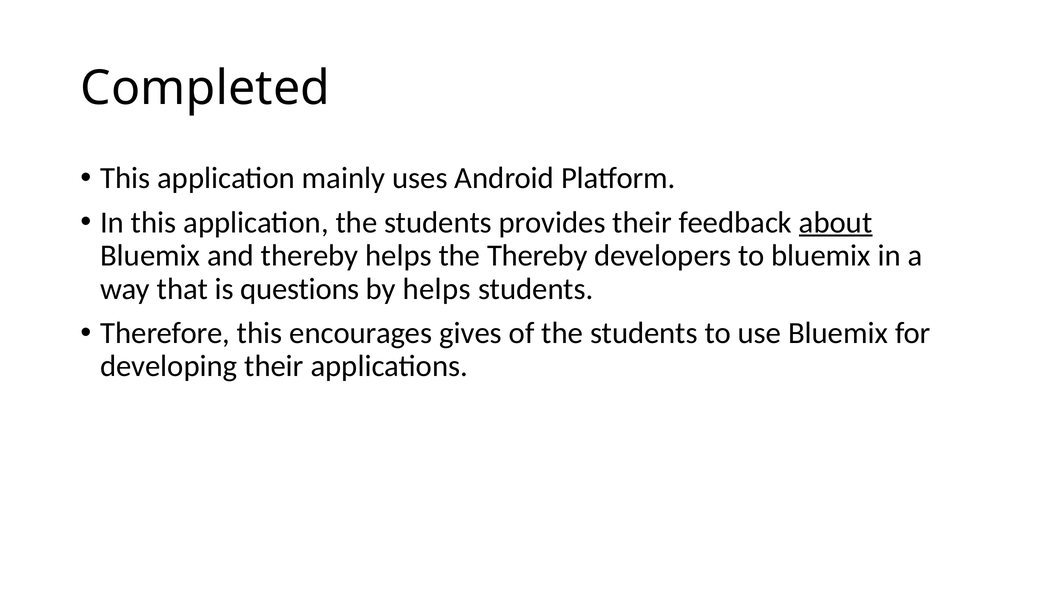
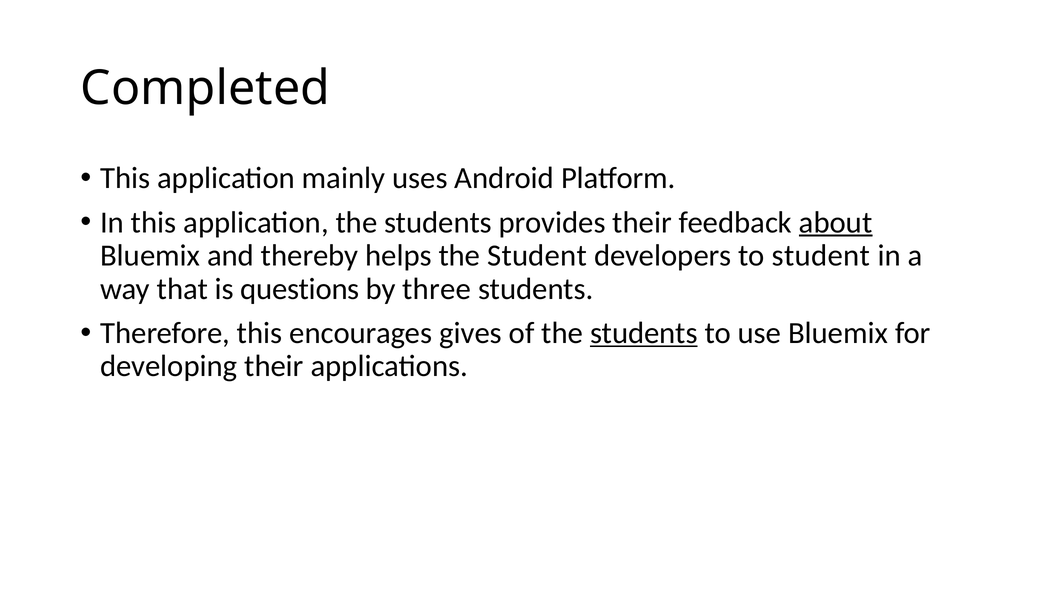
the Thereby: Thereby -> Student (537, 256)
to bluemix: bluemix -> student (821, 256)
by helps: helps -> three (437, 289)
students underline: none -> present (644, 333)
